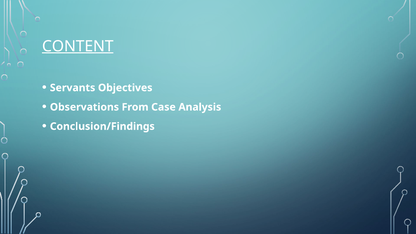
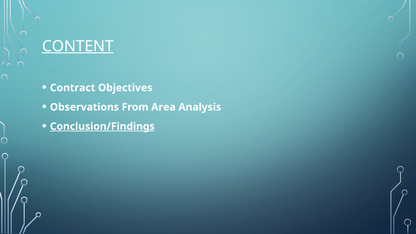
Servants: Servants -> Contract (73, 88)
Case: Case -> Area (163, 107)
Conclusion/Findings underline: none -> present (102, 126)
